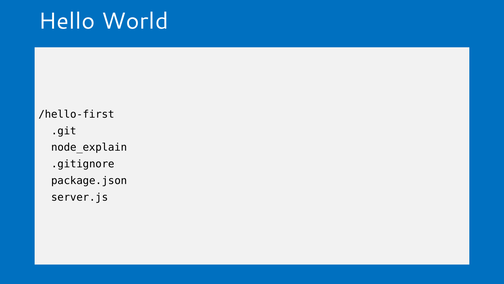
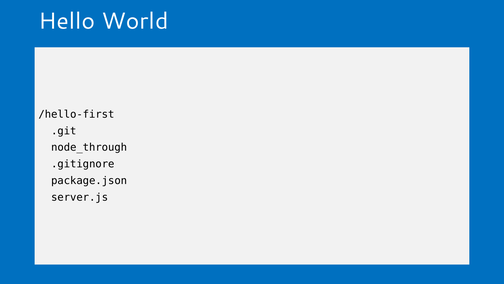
node_explain: node_explain -> node_through (89, 147)
